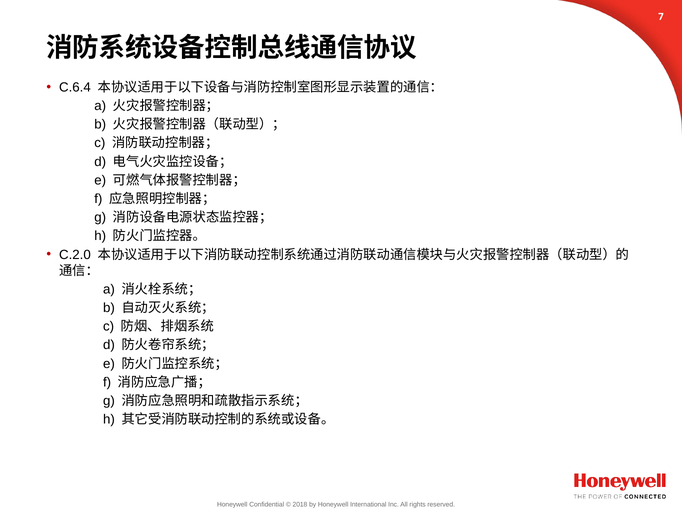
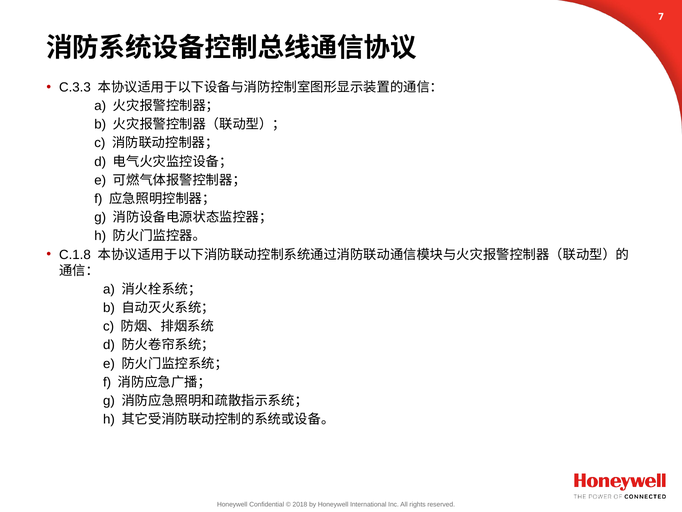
C.6.4: C.6.4 -> C.3.3 (75, 87)
C.2.0: C.2.0 -> C.1.8 (75, 254)
